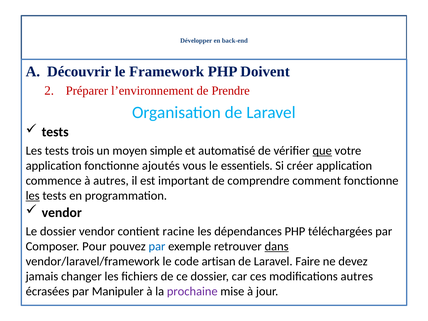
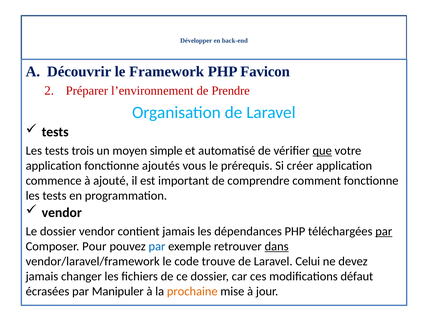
Doivent: Doivent -> Favicon (265, 71)
essentiels: essentiels -> prérequis (247, 166)
à autres: autres -> ajouté (111, 181)
les underline: present -> none (33, 196)
contient racine: racine -> jamais (179, 231)
par underline: none -> present (384, 231)
artisan: artisan -> trouve (219, 261)
Faire: Faire -> Celui (308, 261)
modifications autres: autres -> défaut (357, 276)
prochaine colour: purple -> orange (192, 291)
